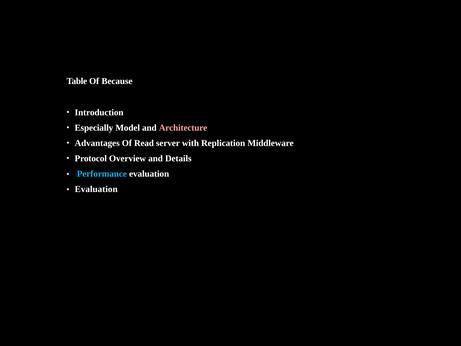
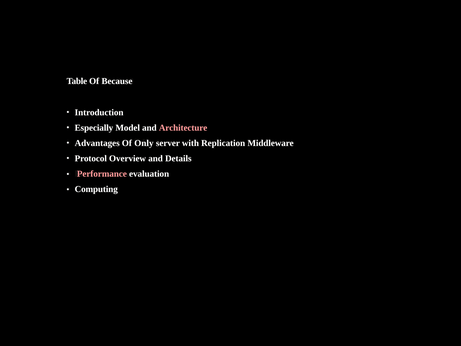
Read: Read -> Only (144, 143)
Performance colour: light blue -> pink (102, 174)
Evaluation: Evaluation -> Computing (96, 189)
